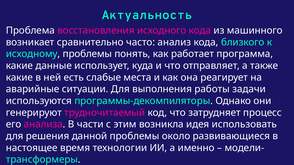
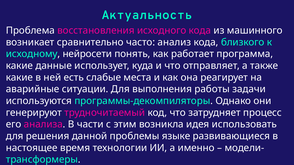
исходному проблемы: проблемы -> нейросети (87, 54)
около: около -> языке (176, 136)
